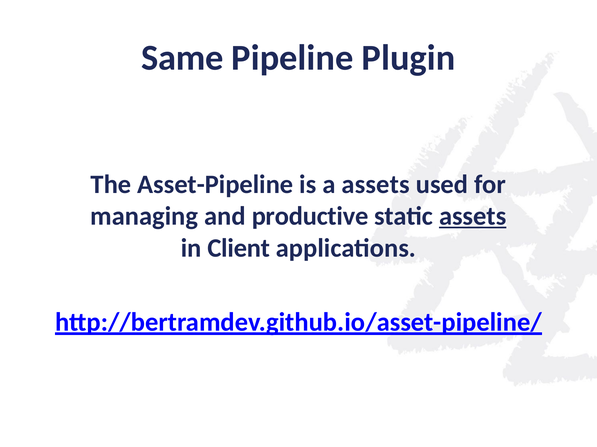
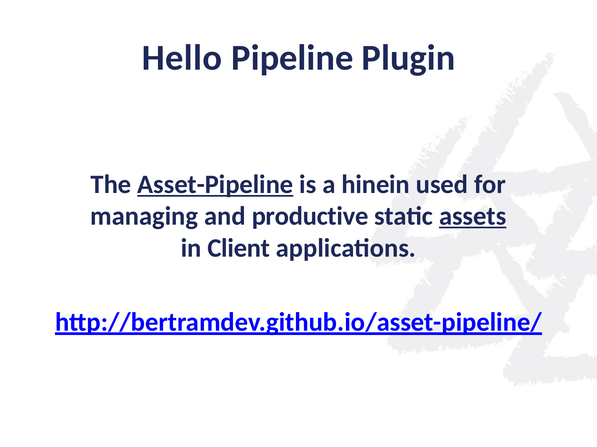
Same: Same -> Hello (182, 58)
Asset-Pipeline underline: none -> present (215, 185)
a assets: assets -> hinein (376, 185)
